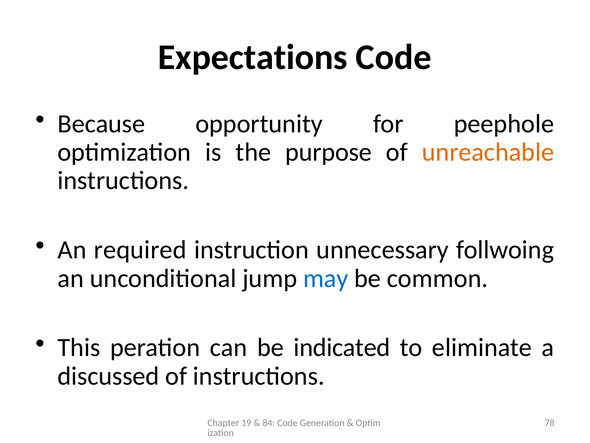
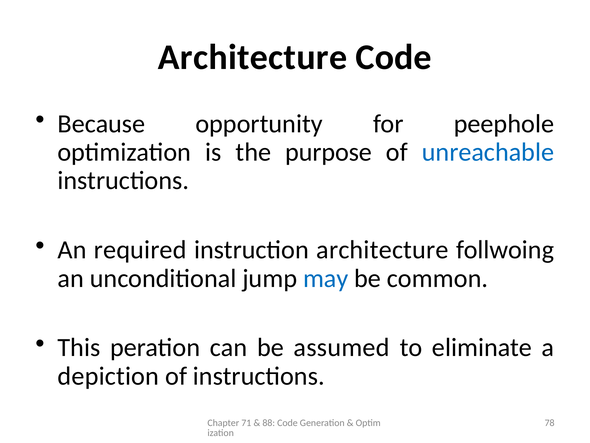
Expectations: Expectations -> Architecture (253, 57)
unreachable colour: orange -> blue (488, 152)
instruction unnecessary: unnecessary -> architecture (382, 250)
indicated: indicated -> assumed (342, 347)
discussed: discussed -> depiction (108, 376)
19: 19 -> 71 (246, 422)
84: 84 -> 88 (269, 422)
